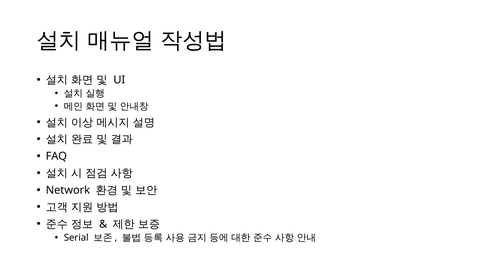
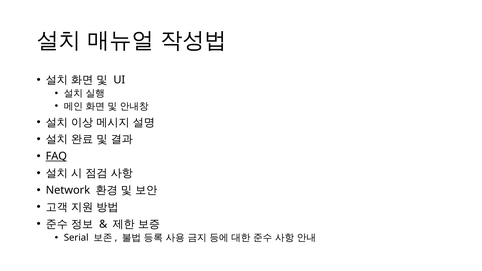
FAQ underline: none -> present (56, 156)
